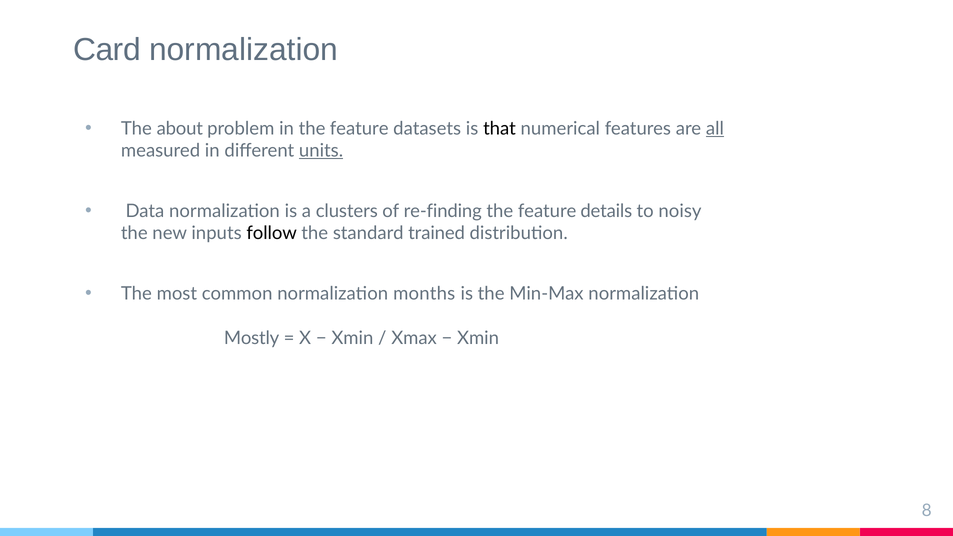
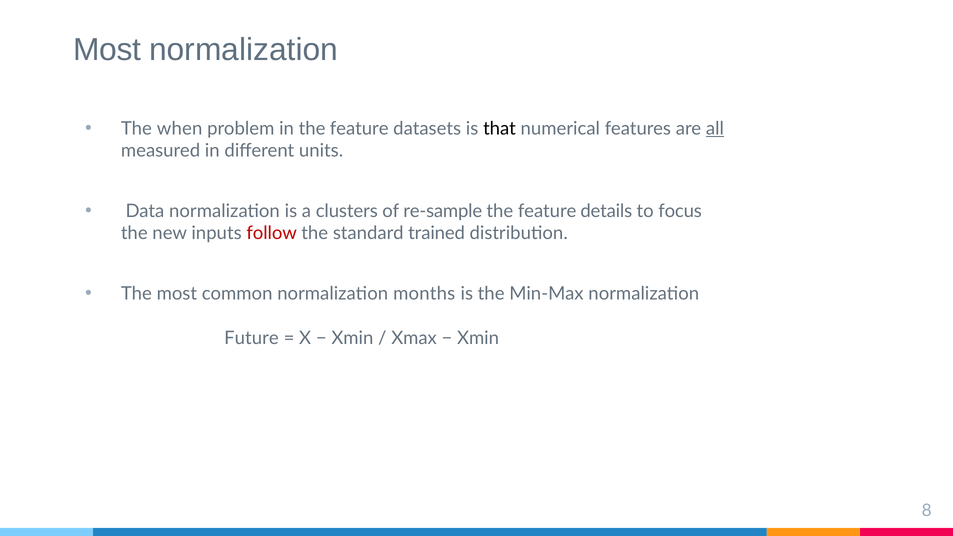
Card: Card -> Most (107, 50)
about: about -> when (180, 128)
units underline: present -> none (321, 151)
re-finding: re-finding -> re-sample (443, 211)
noisy: noisy -> focus (680, 211)
follow colour: black -> red (272, 233)
Mostly: Mostly -> Future (251, 338)
